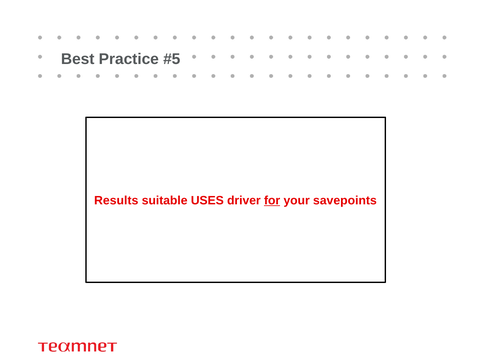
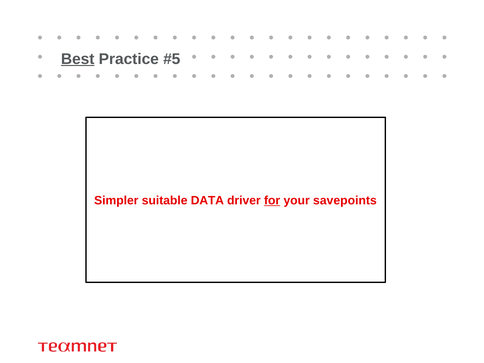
Best underline: none -> present (78, 59)
Results: Results -> Simpler (116, 201)
USES: USES -> DATA (207, 201)
